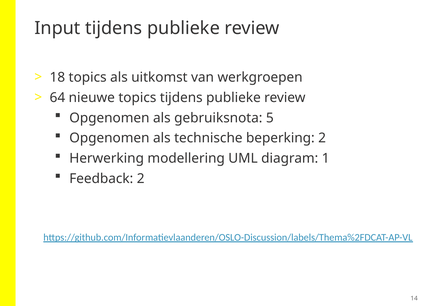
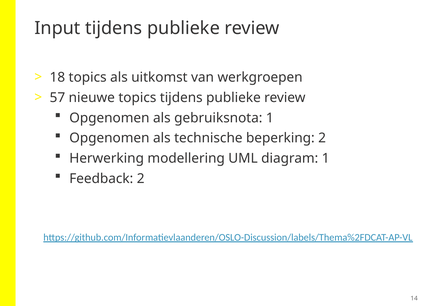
64: 64 -> 57 (57, 97)
gebruiksnota 5: 5 -> 1 (270, 118)
